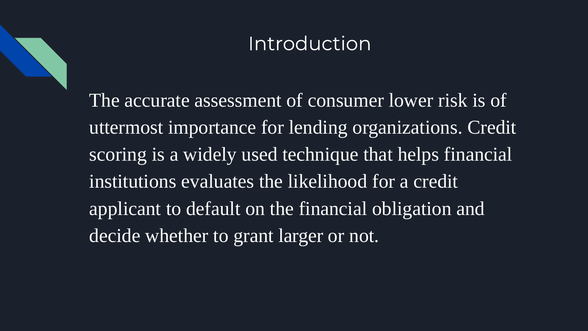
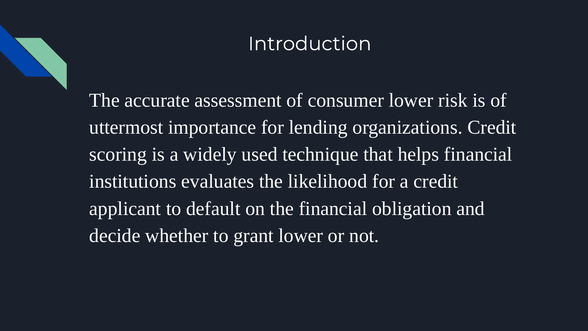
grant larger: larger -> lower (301, 235)
